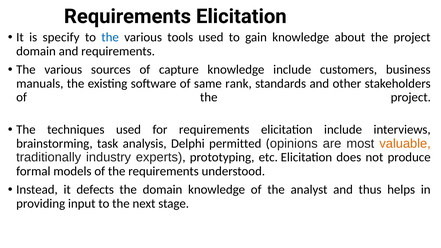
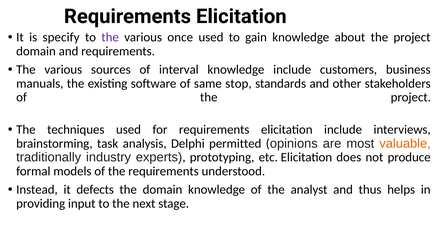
the colour: blue -> purple (110, 37)
tools: tools -> once (180, 37)
capture: capture -> interval (179, 70)
rank: rank -> stop (238, 84)
